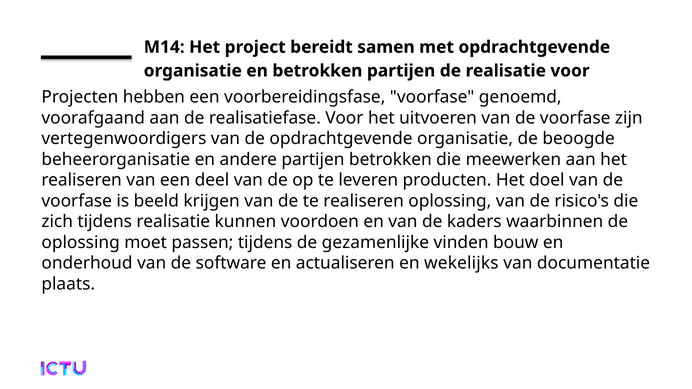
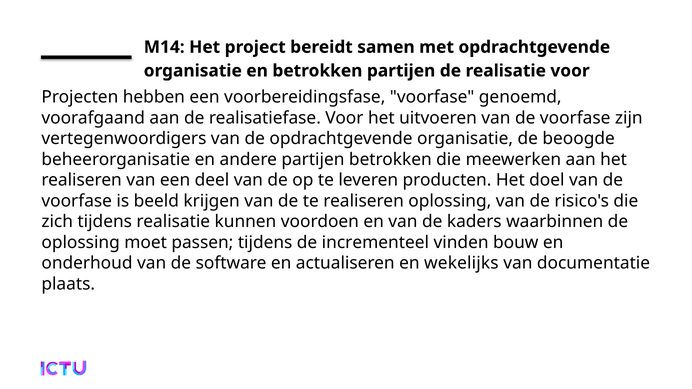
gezamenlijke: gezamenlijke -> incrementeel (375, 242)
